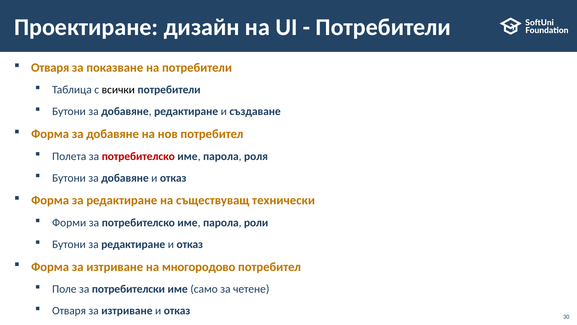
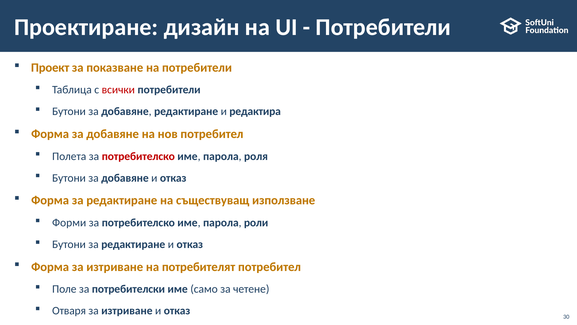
Отваря: Отваря -> Проект (50, 68)
всички colour: black -> red (118, 90)
създаване: създаване -> редактира (255, 111)
технически: технически -> използване (284, 200)
многородово: многородово -> потребителят (199, 267)
